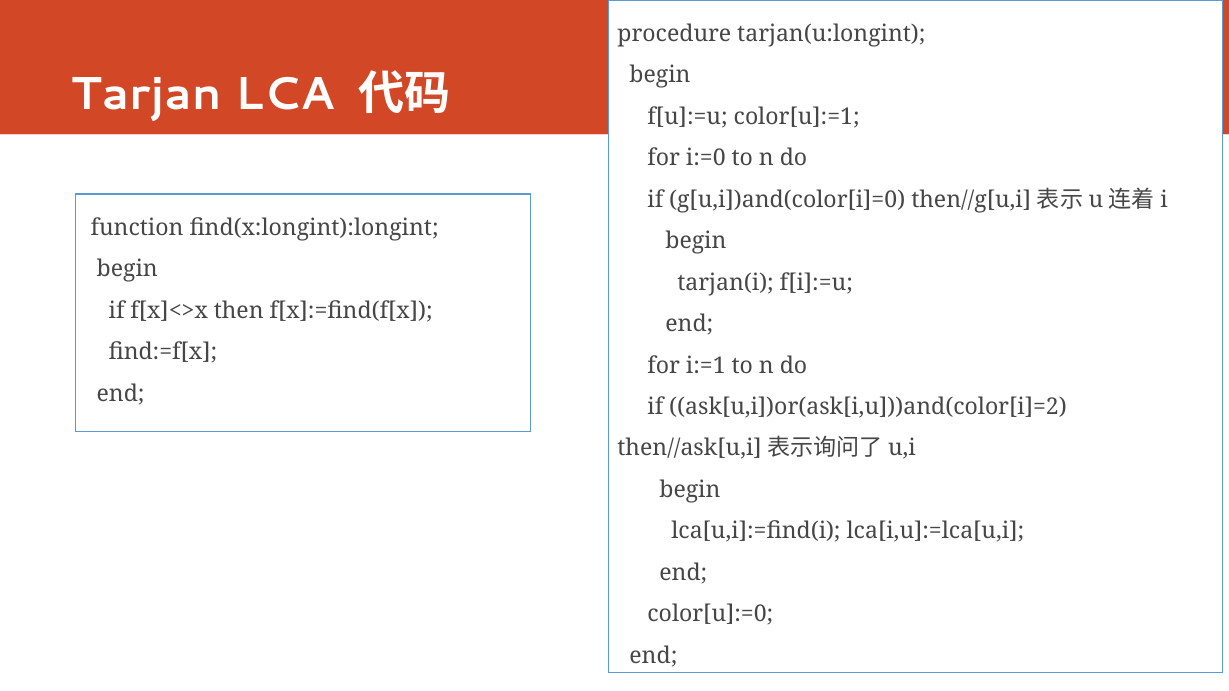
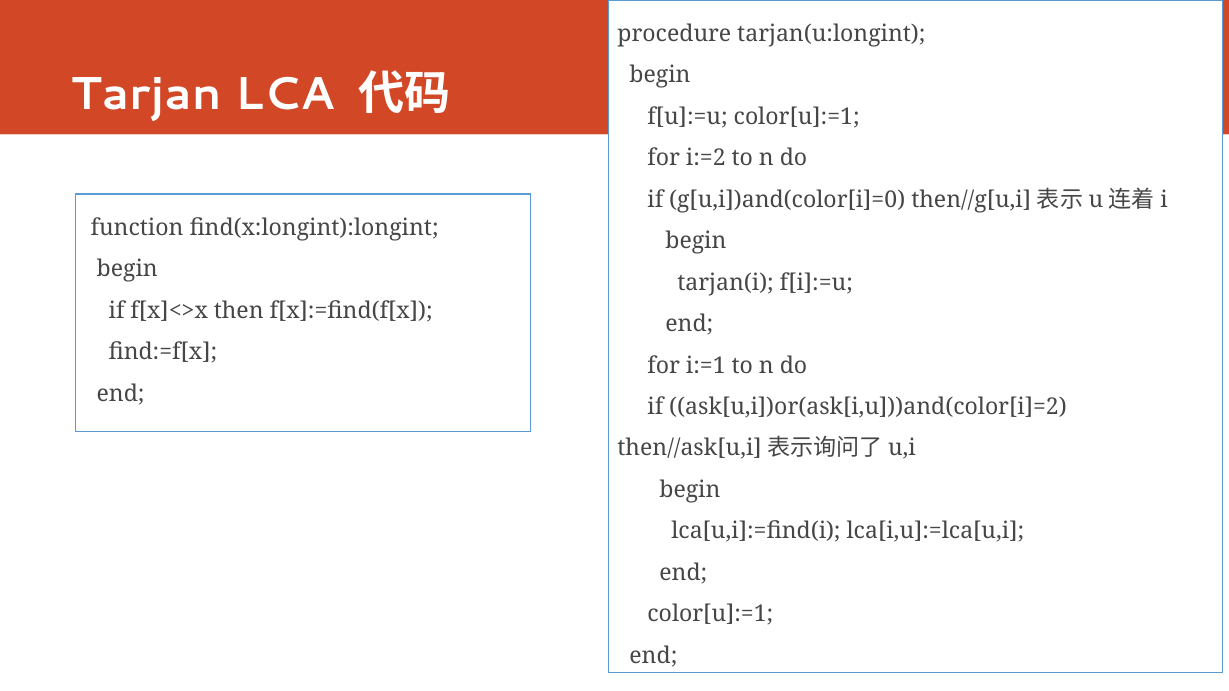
i:=0: i:=0 -> i:=2 (706, 158)
color[u]:=0: color[u]:=0 -> color[u]:=1 (710, 614)
